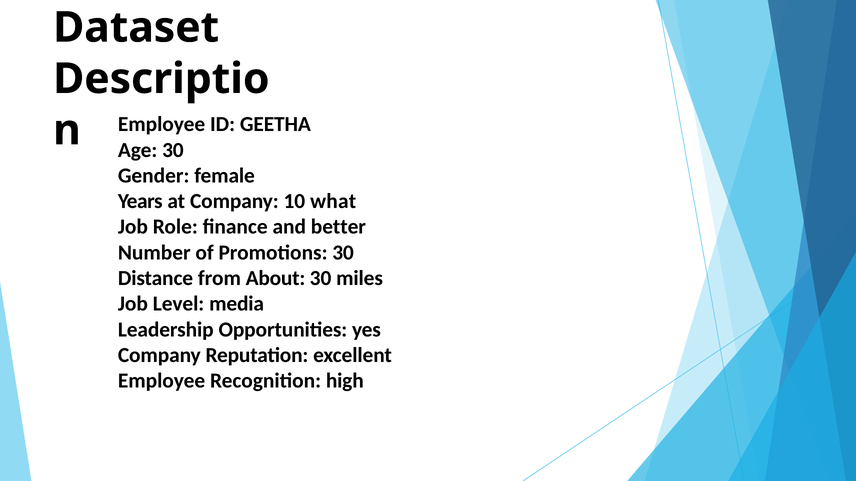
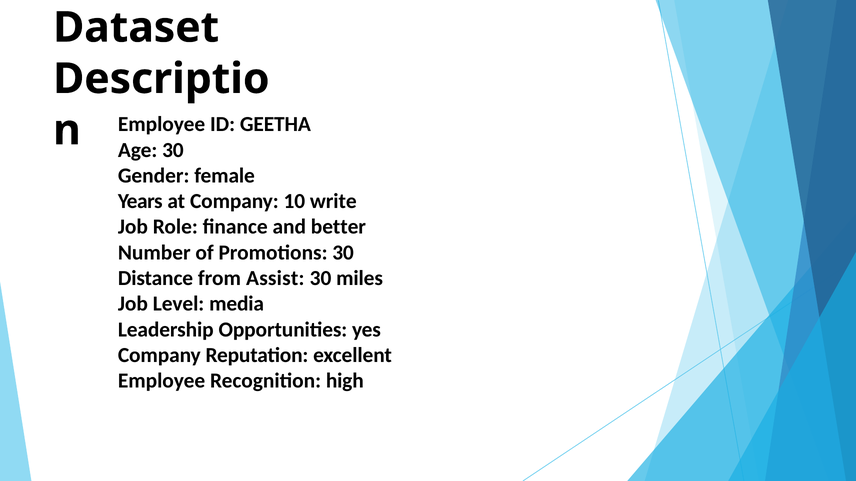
what: what -> write (333, 201)
About: About -> Assist (275, 278)
